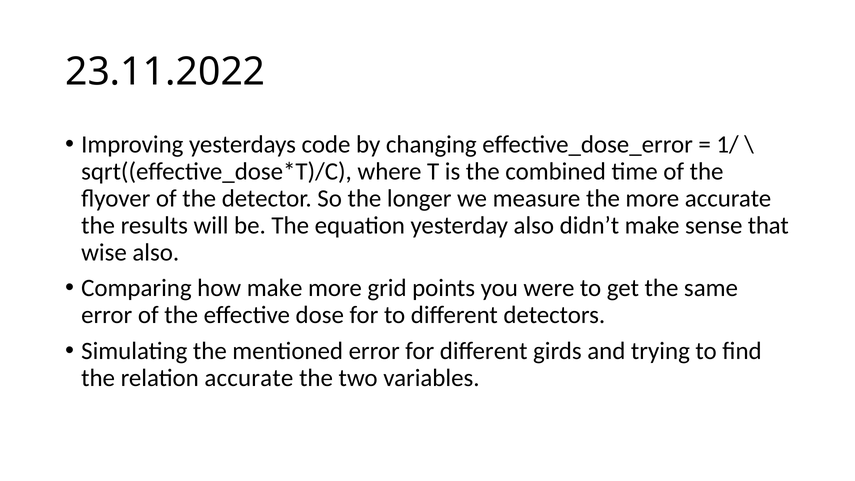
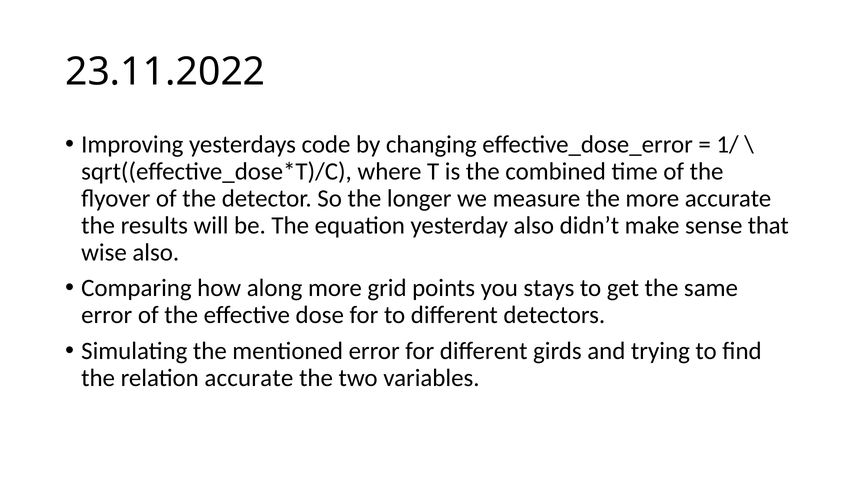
how make: make -> along (275, 288)
were: were -> stays (549, 288)
